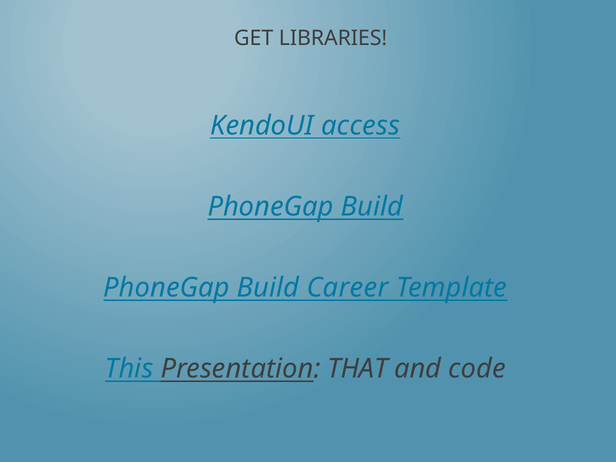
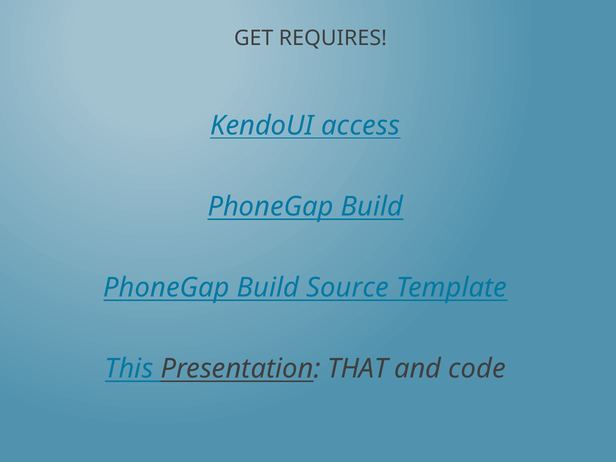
LIBRARIES: LIBRARIES -> REQUIRES (333, 38)
Career: Career -> Source (348, 288)
